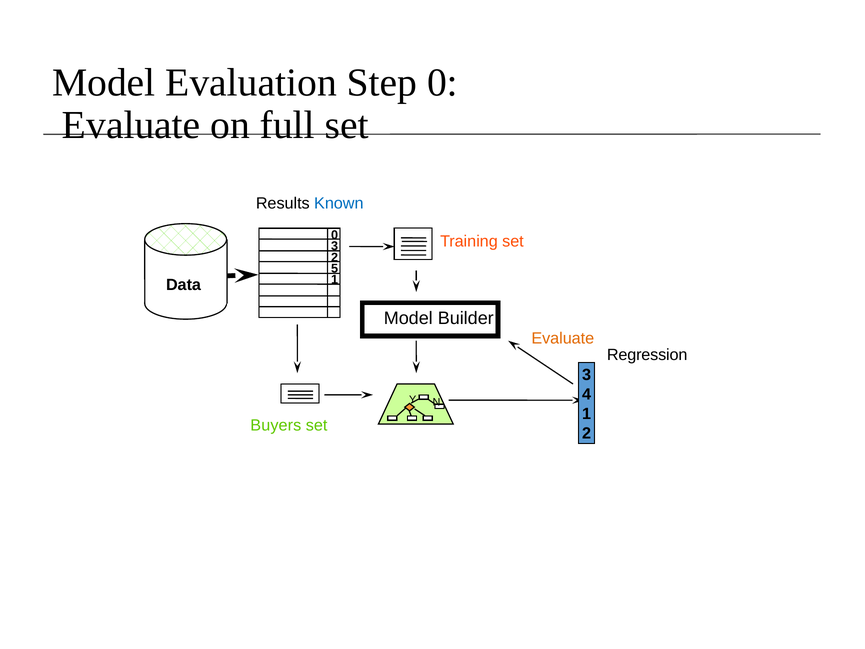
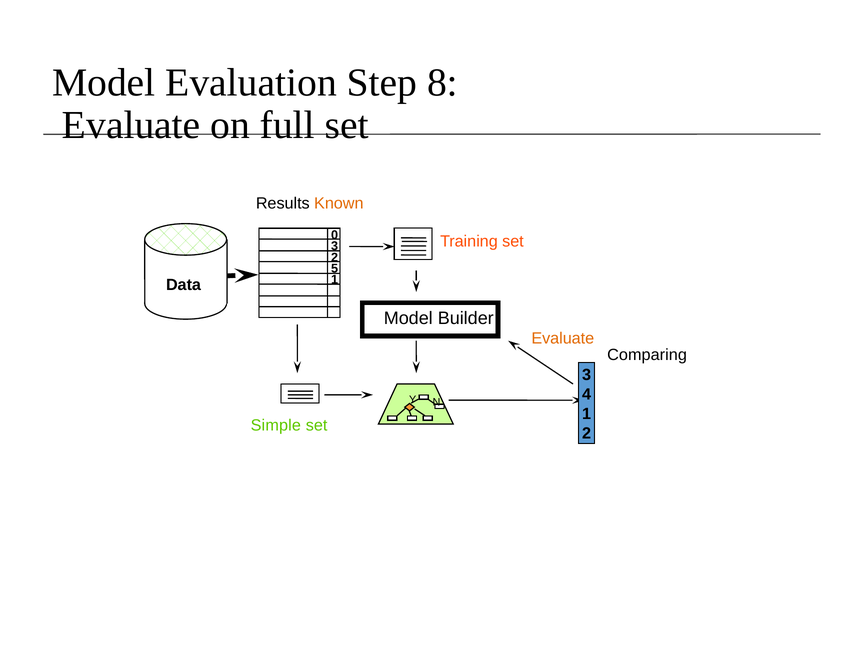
Step 0: 0 -> 8 (443, 82)
Known colour: blue -> orange (339, 203)
Regression: Regression -> Comparing (647, 355)
Buyers: Buyers -> Simple (276, 425)
